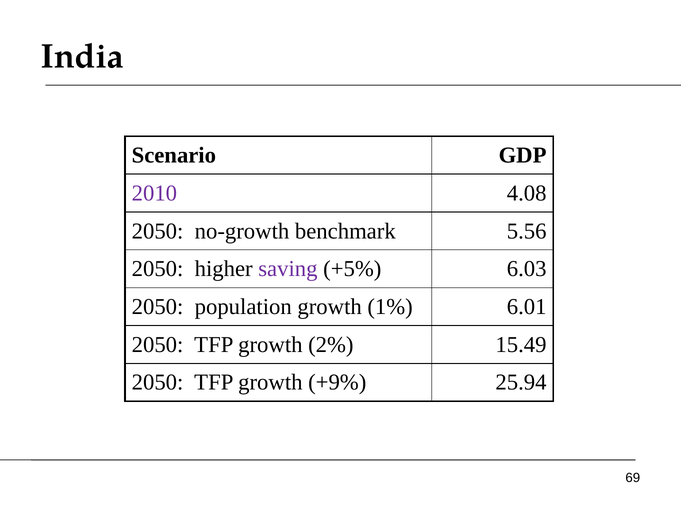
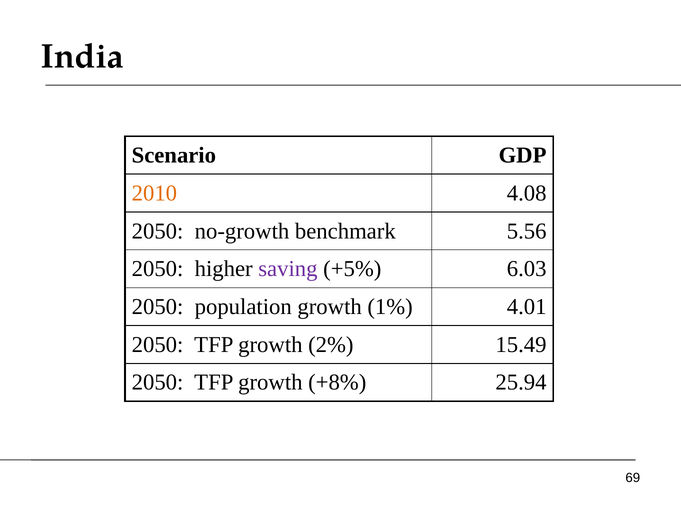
2010 colour: purple -> orange (154, 193)
6.01: 6.01 -> 4.01 (527, 307)
+9%: +9% -> +8% (337, 382)
